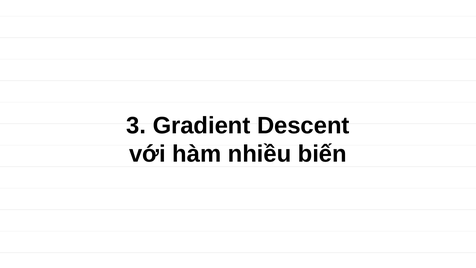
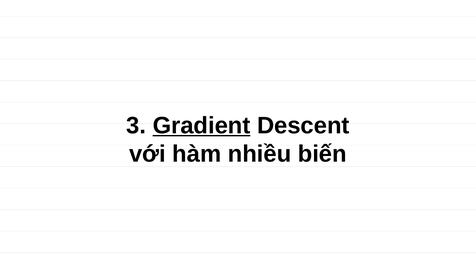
Gradient underline: none -> present (202, 125)
